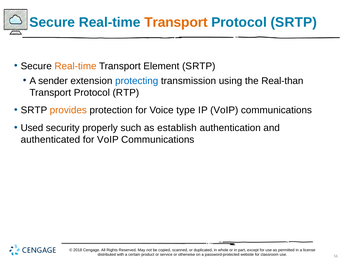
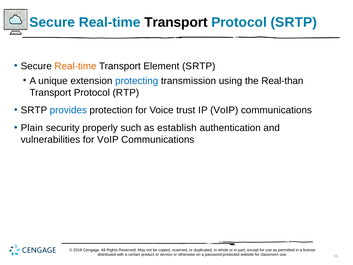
Transport colour: orange -> black (176, 22)
sender: sender -> unique (53, 81)
provides colour: orange -> blue (68, 110)
type: type -> trust (186, 110)
Used: Used -> Plain (32, 128)
authenticated: authenticated -> vulnerabilities (50, 140)
